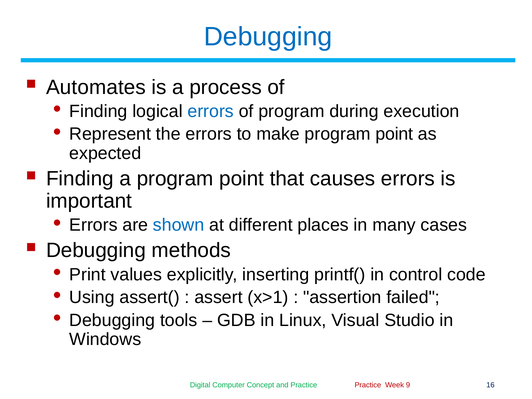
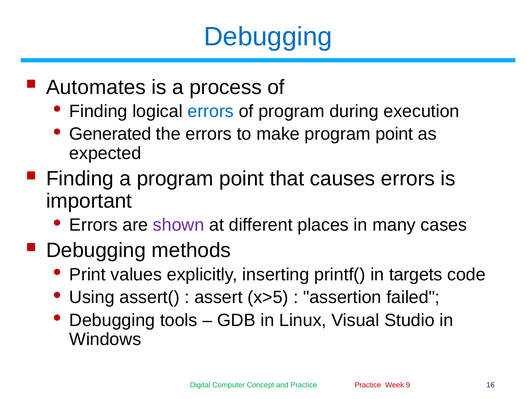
Represent: Represent -> Generated (110, 134)
shown colour: blue -> purple (179, 225)
control: control -> targets (416, 275)
x>1: x>1 -> x>5 (268, 297)
